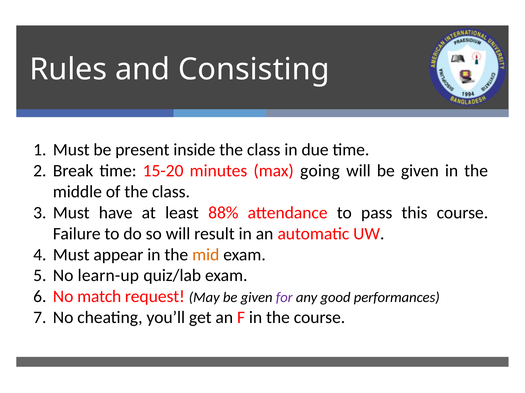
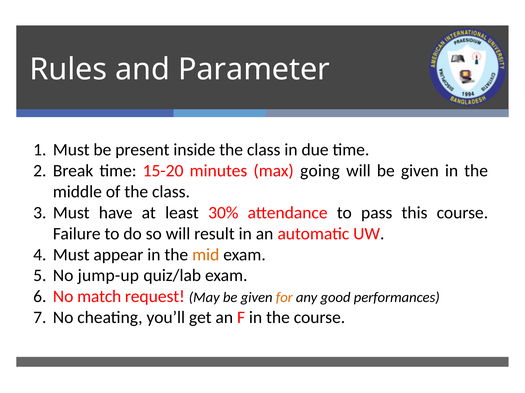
Consisting: Consisting -> Parameter (254, 69)
88%: 88% -> 30% (223, 213)
learn-up: learn-up -> jump-up (108, 276)
for colour: purple -> orange (284, 298)
